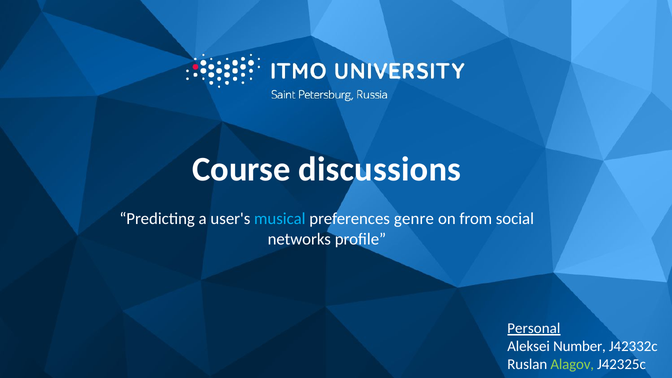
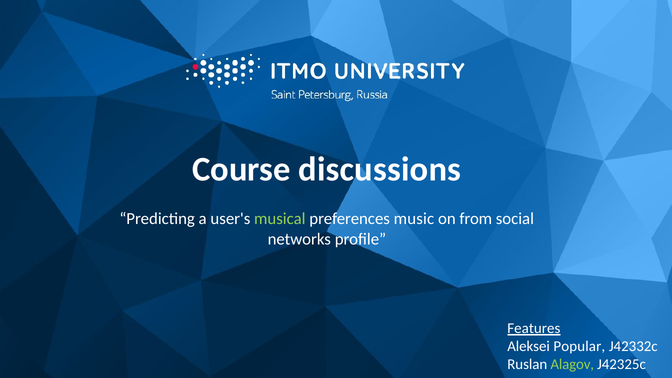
musical colour: light blue -> light green (280, 219)
genre: genre -> music (414, 219)
Personal: Personal -> Features (534, 328)
Number: Number -> Popular (579, 346)
